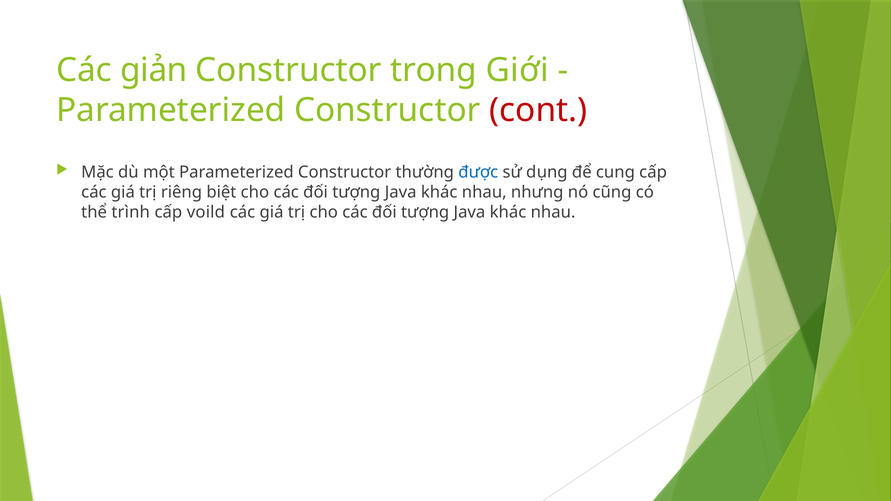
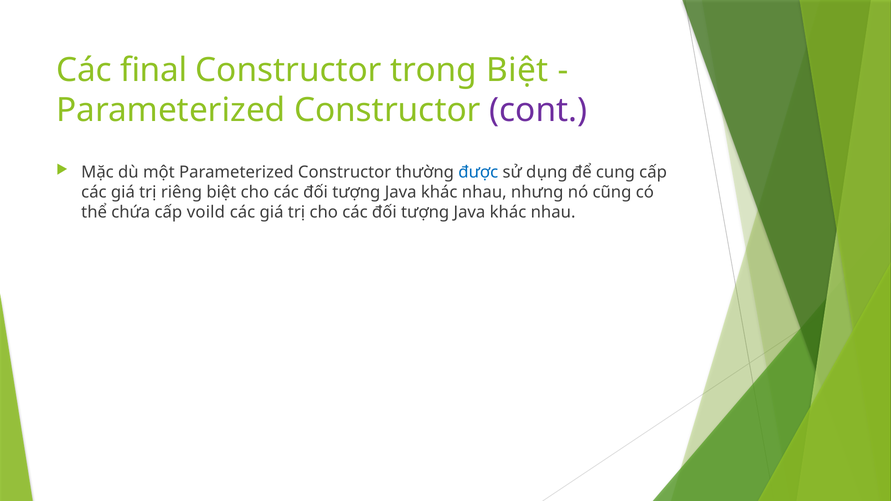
giản: giản -> final (154, 70)
trong Giới: Giới -> Biệt (517, 70)
cont colour: red -> purple (538, 110)
trình: trình -> chứa (131, 213)
